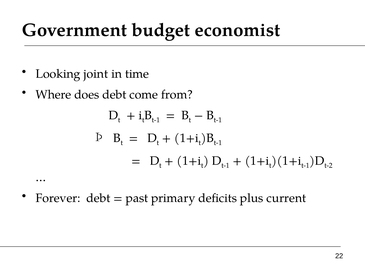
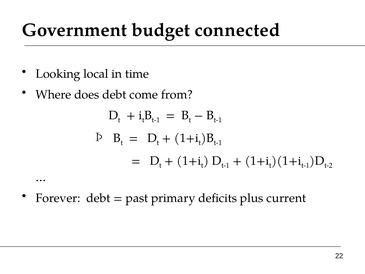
economist: economist -> connected (237, 30)
joint: joint -> local (96, 74)
